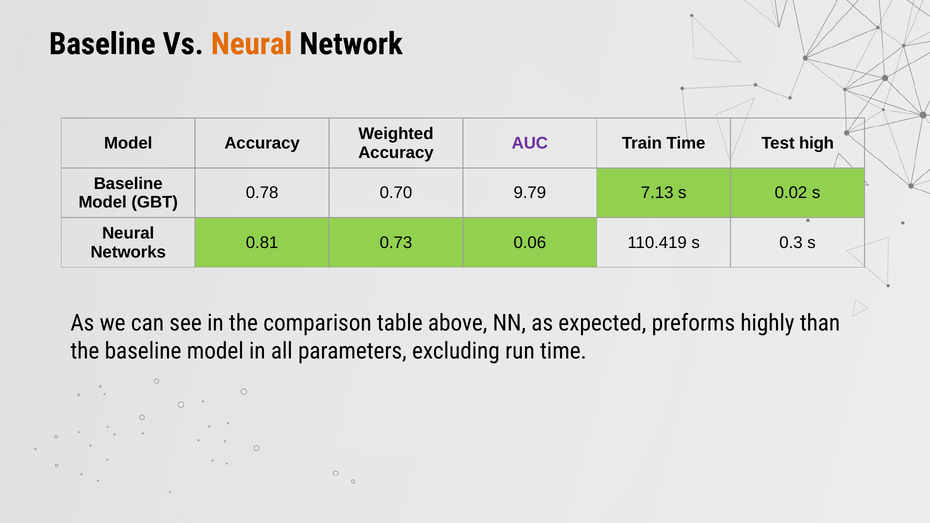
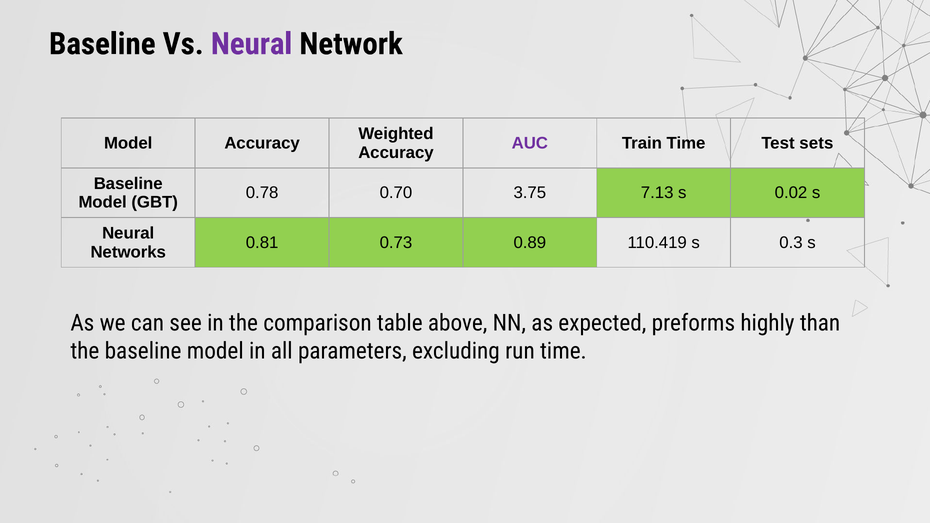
Neural colour: orange -> purple (252, 44)
high: high -> sets (816, 143)
9.79: 9.79 -> 3.75 (530, 193)
0.06: 0.06 -> 0.89 (530, 243)
